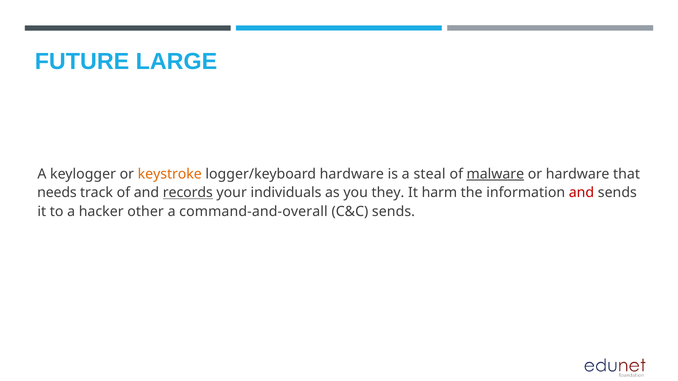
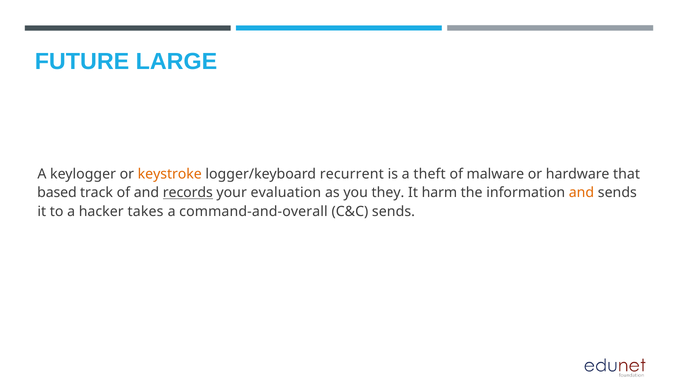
logger/keyboard hardware: hardware -> recurrent (352, 174)
steal: steal -> theft (430, 174)
malware underline: present -> none (495, 174)
needs: needs -> based (57, 193)
individuals: individuals -> evaluation (286, 193)
and colour: red -> orange (581, 193)
other: other -> takes (146, 212)
